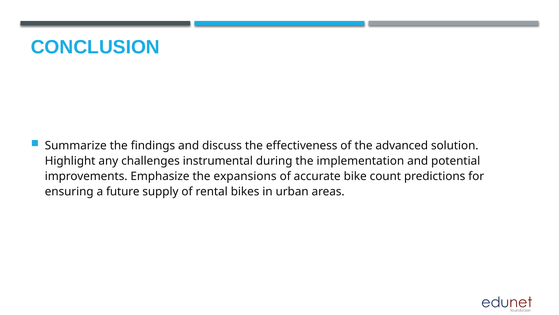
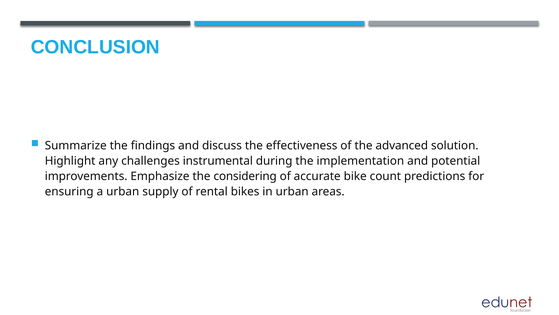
expansions: expansions -> considering (245, 176)
a future: future -> urban (123, 191)
